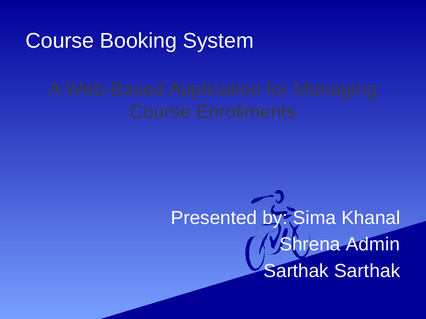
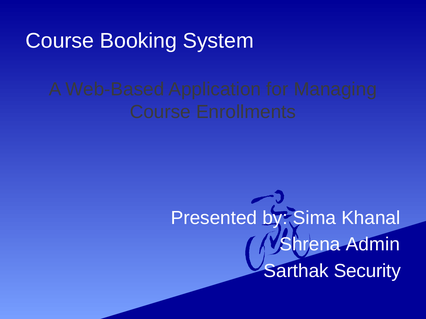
Sarthak Sarthak: Sarthak -> Security (367, 271)
